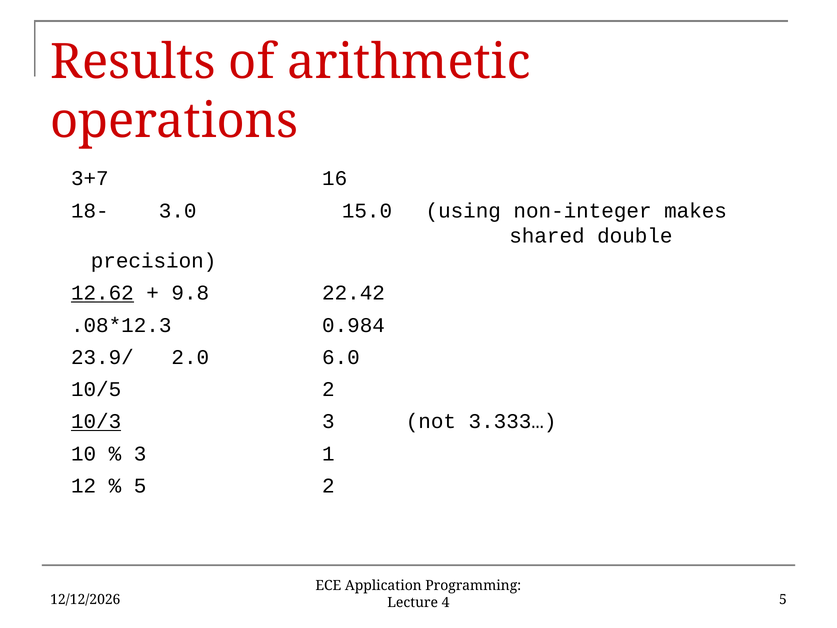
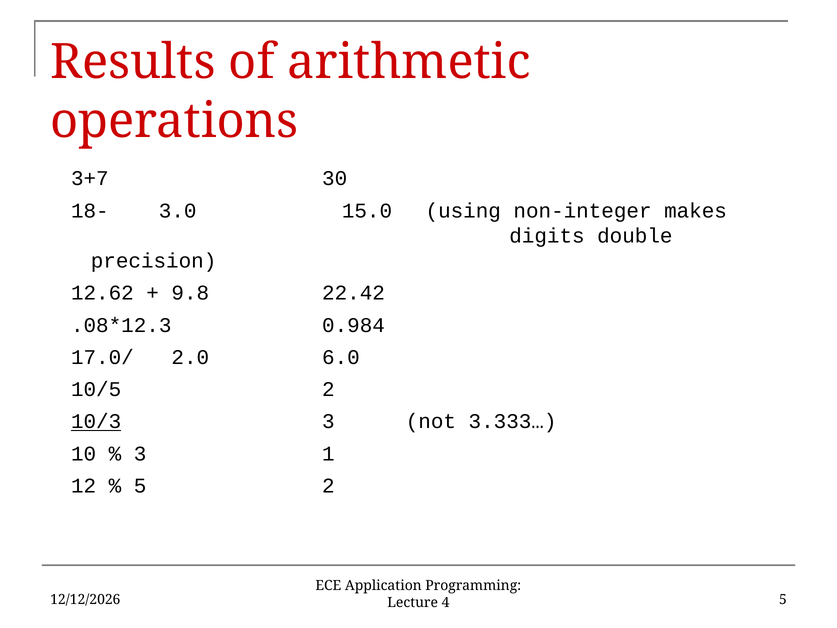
16: 16 -> 30 (335, 179)
shared: shared -> digits (547, 236)
12.62 underline: present -> none (102, 293)
23.9/: 23.9/ -> 17.0/ (102, 357)
